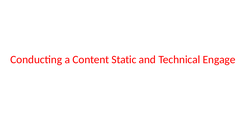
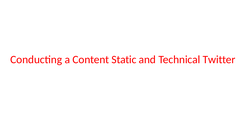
Engage: Engage -> Twitter (219, 59)
